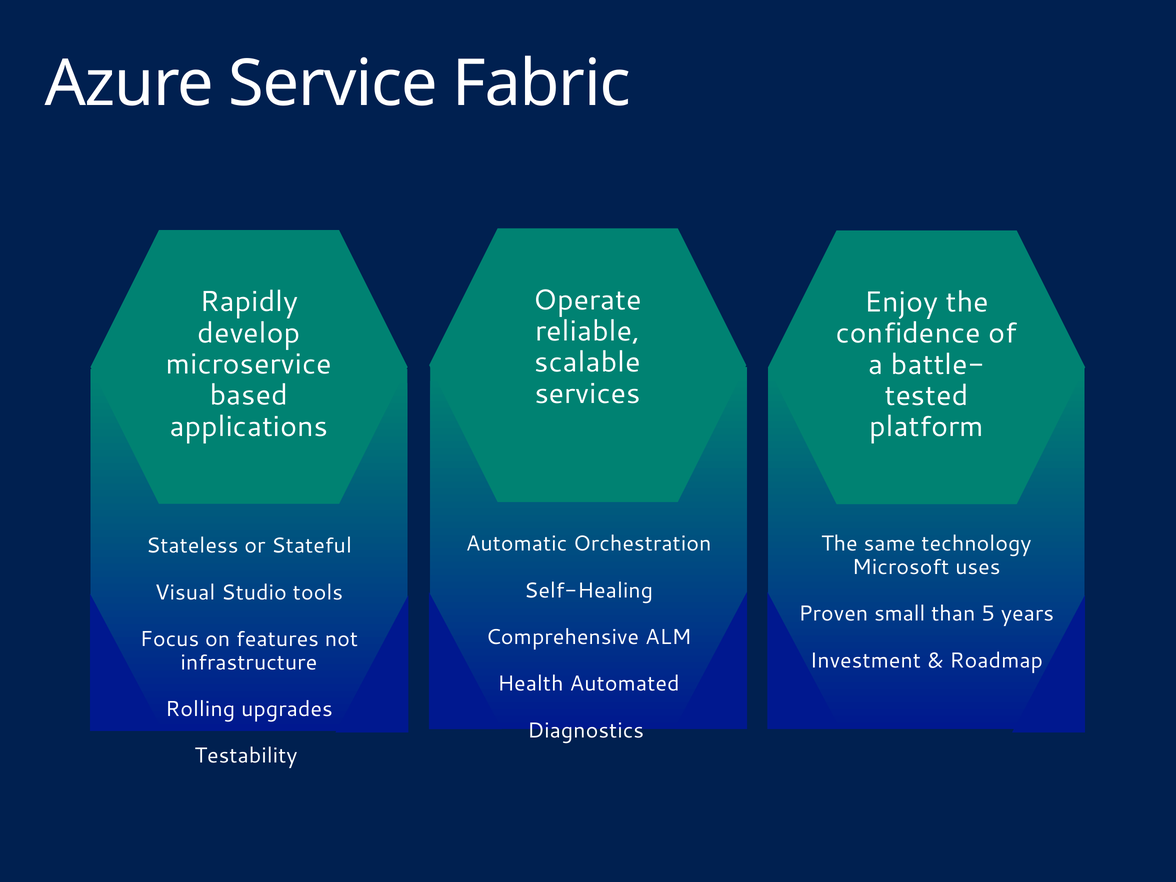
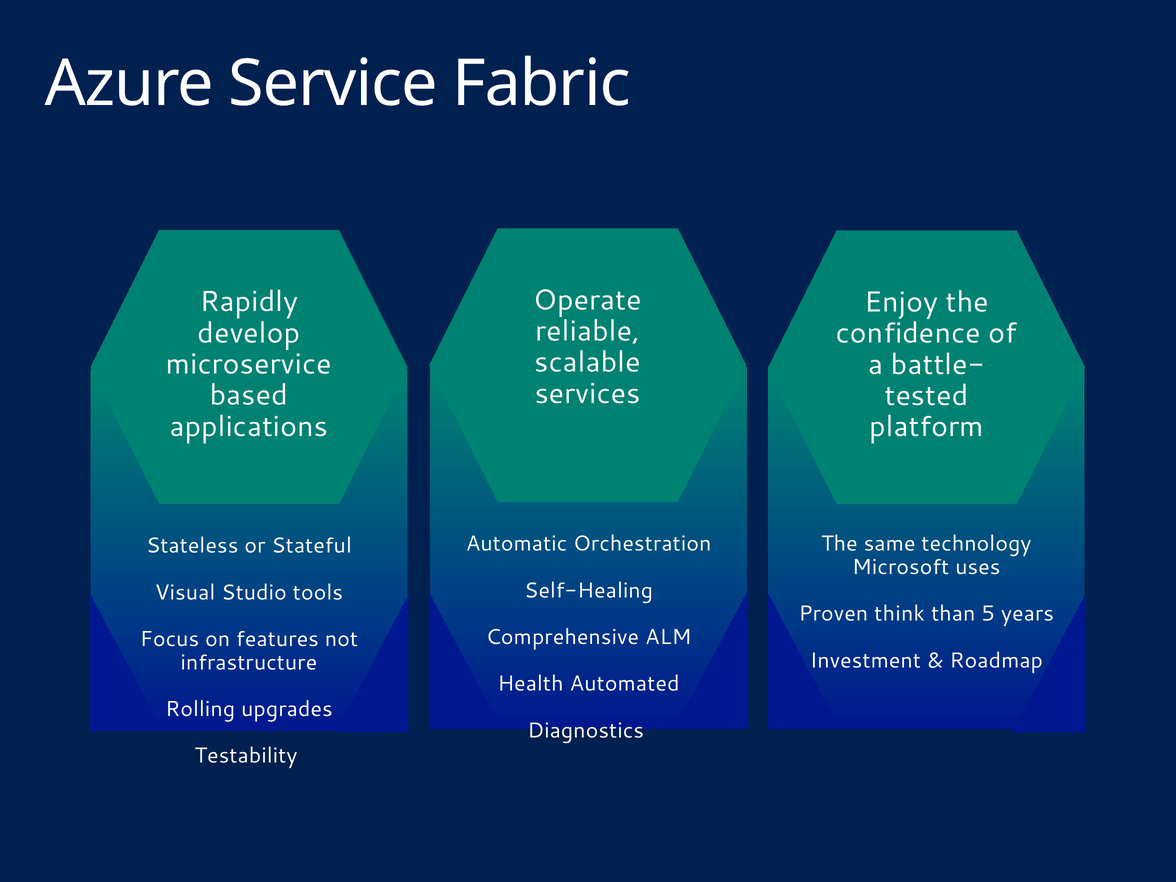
small: small -> think (900, 614)
